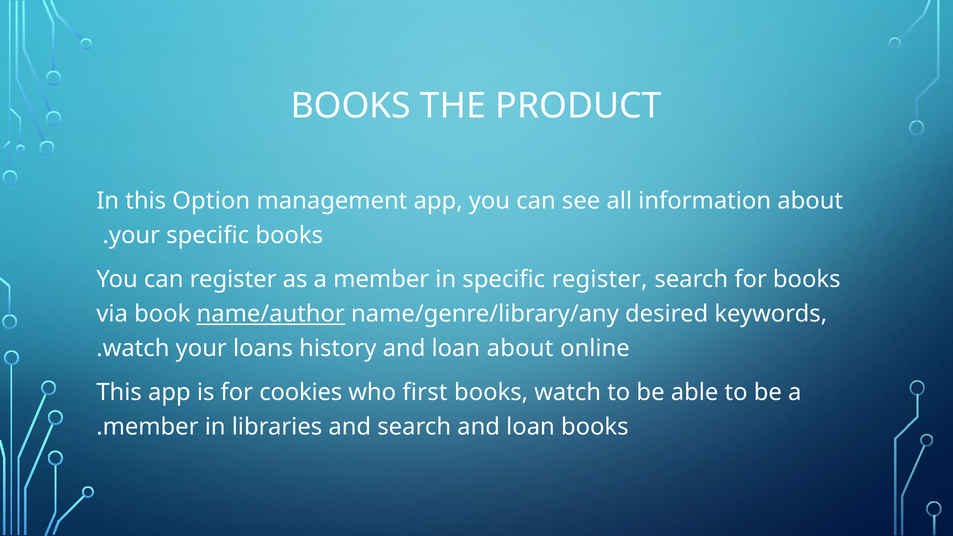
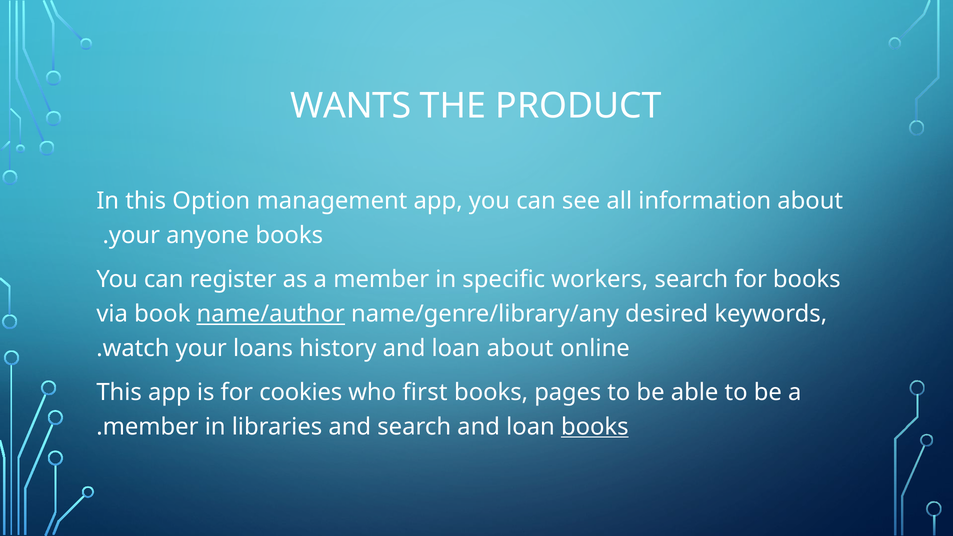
BOOKS: BOOKS -> WANTS (351, 106)
your specific: specific -> anyone (208, 235)
specific register: register -> workers (600, 280)
books watch: watch -> pages (568, 392)
books underline: none -> present (595, 427)
